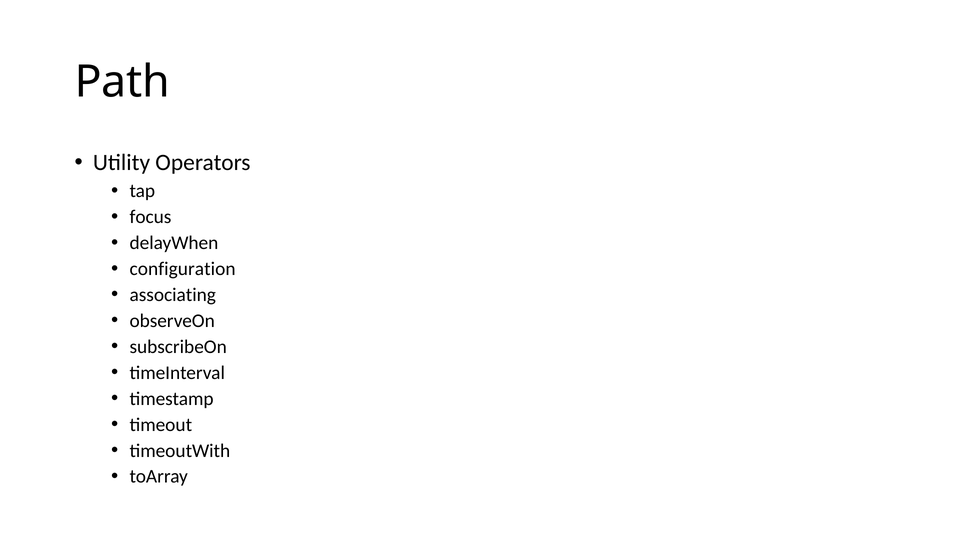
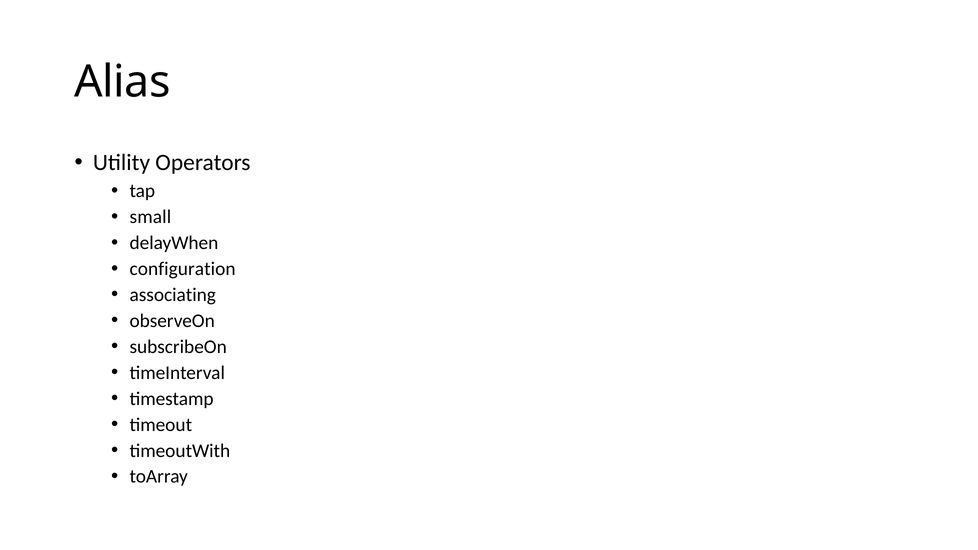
Path: Path -> Alias (122, 82)
focus: focus -> small (150, 217)
